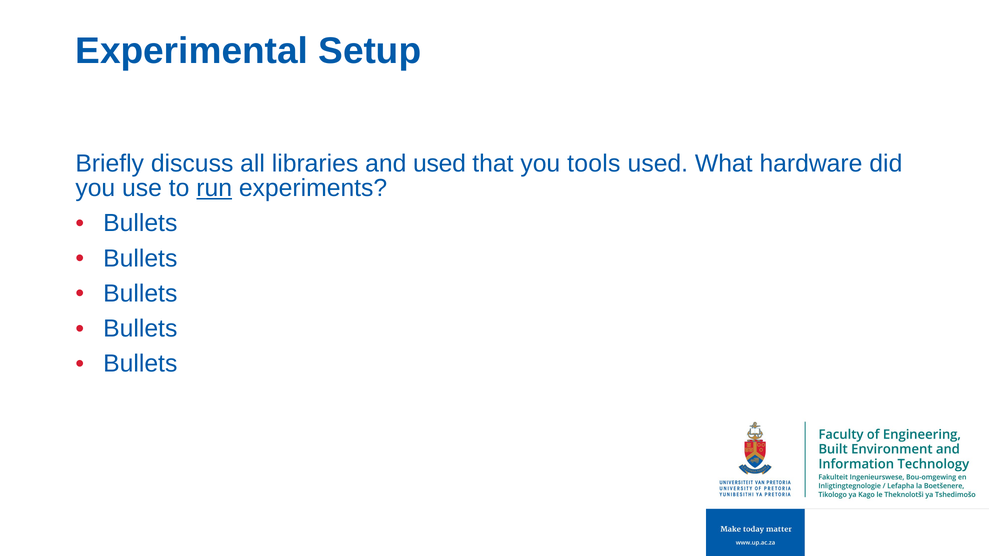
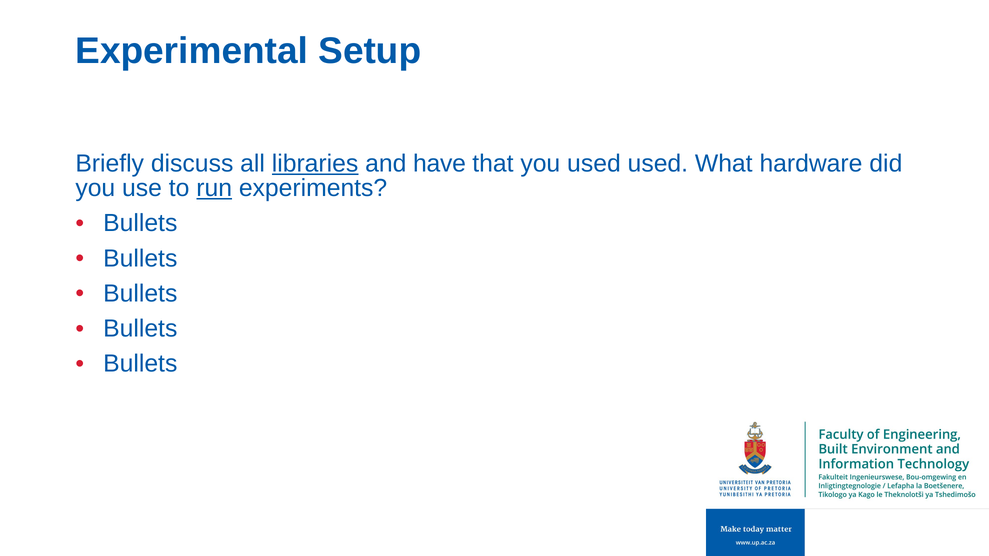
libraries underline: none -> present (315, 163)
and used: used -> have (439, 163)
you tools: tools -> used (594, 163)
